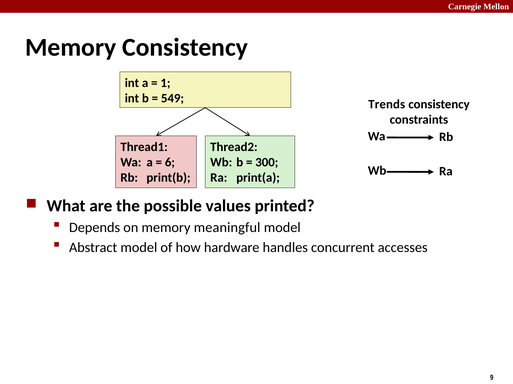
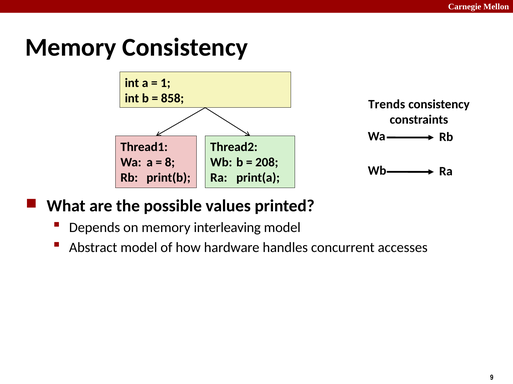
549: 549 -> 858 (172, 99)
6: 6 -> 8 (170, 163)
300: 300 -> 208 (267, 163)
meaningful: meaningful -> interleaving (227, 228)
